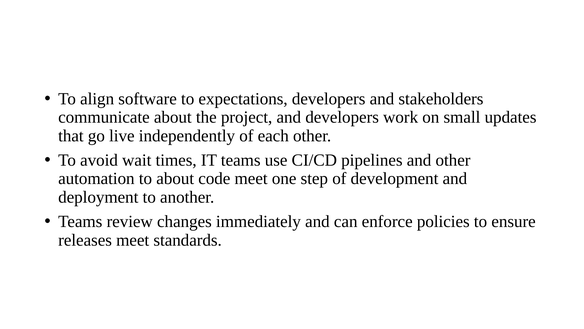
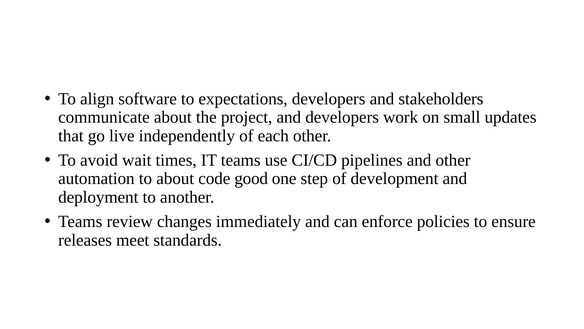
code meet: meet -> good (251, 178)
